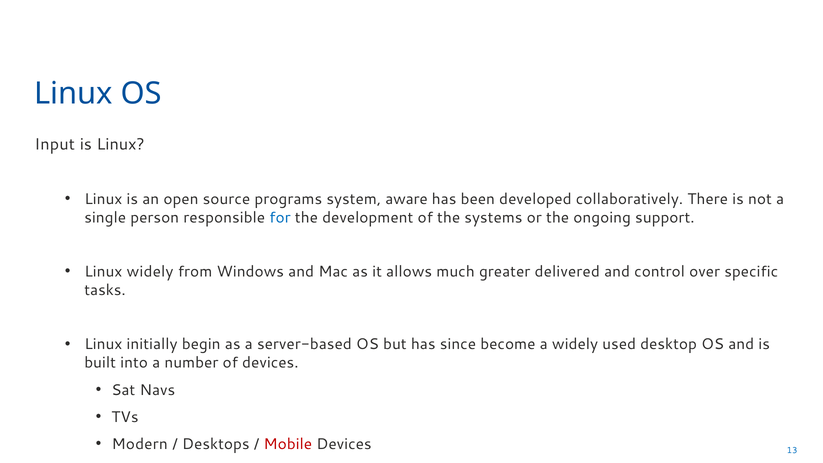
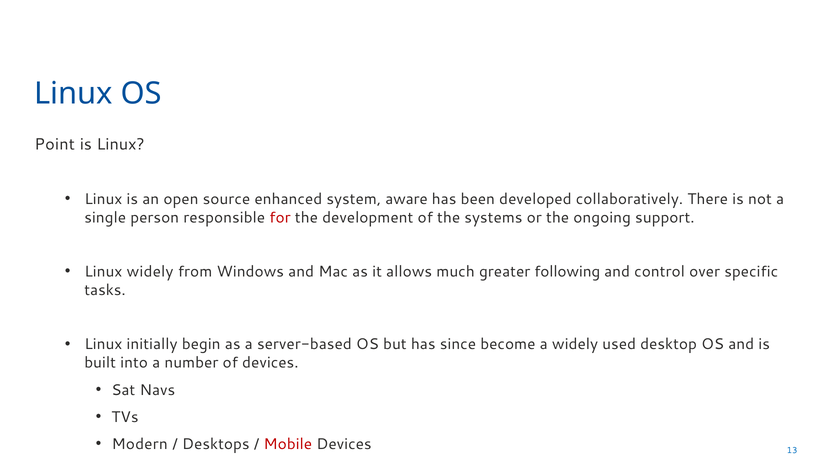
Input: Input -> Point (55, 144)
programs: programs -> enhanced (288, 199)
for colour: blue -> red (280, 217)
delivered: delivered -> following (567, 272)
